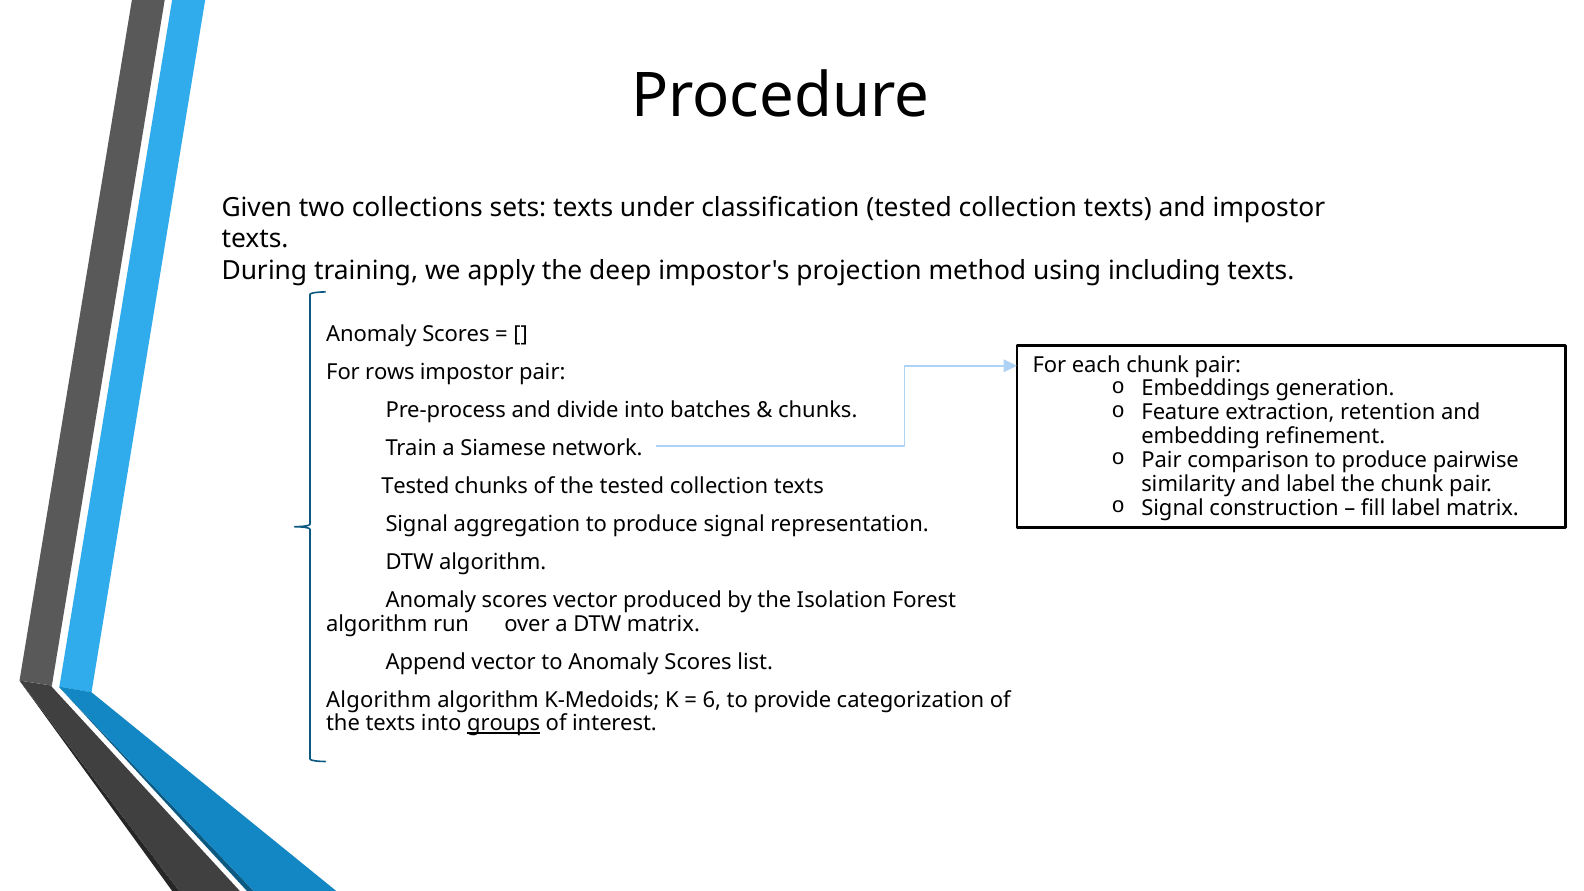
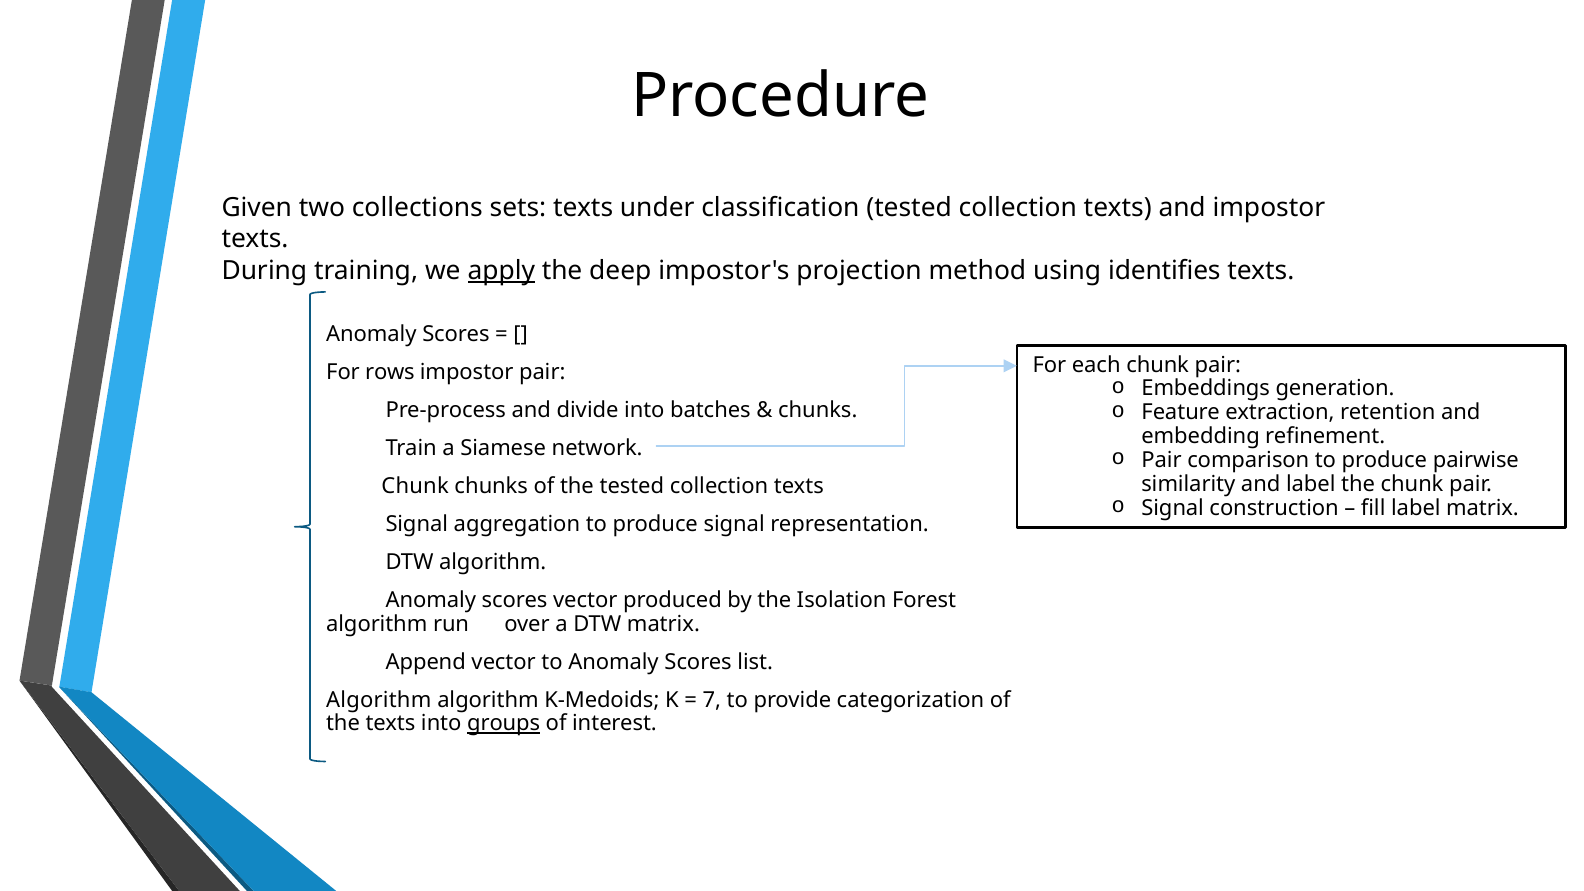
apply underline: none -> present (501, 271)
including: including -> identifies (1164, 271)
Tested: Tested -> Chunk (415, 486)
6: 6 -> 7 (712, 700)
